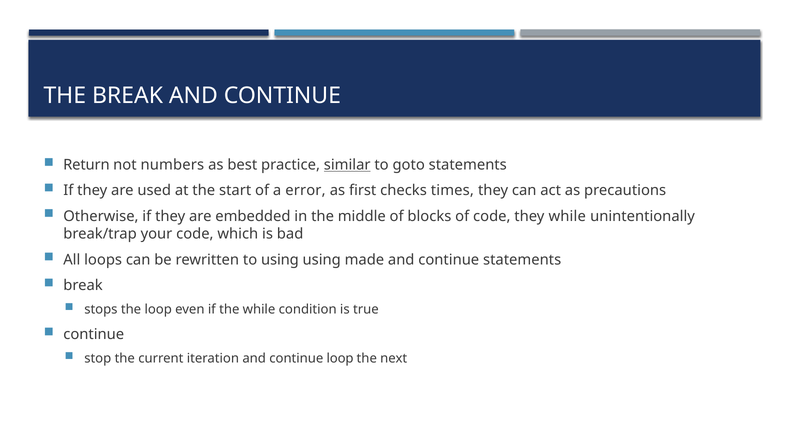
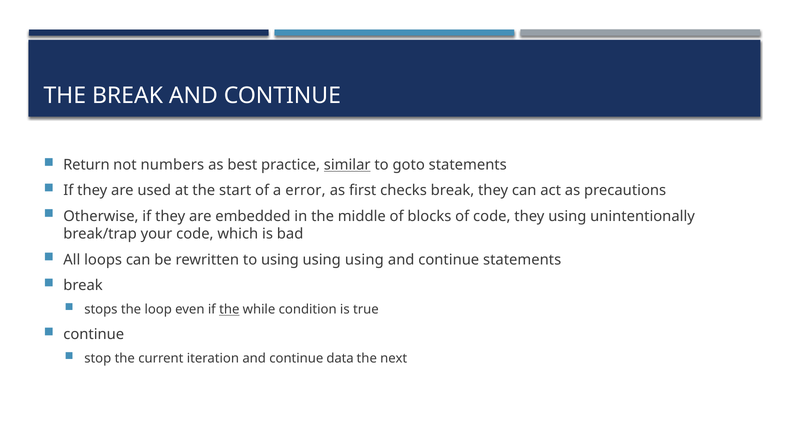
checks times: times -> break (452, 190)
they while: while -> using (567, 216)
made: made -> using (364, 260)
the underline: none -> present (229, 309)
continue loop: loop -> data (340, 358)
